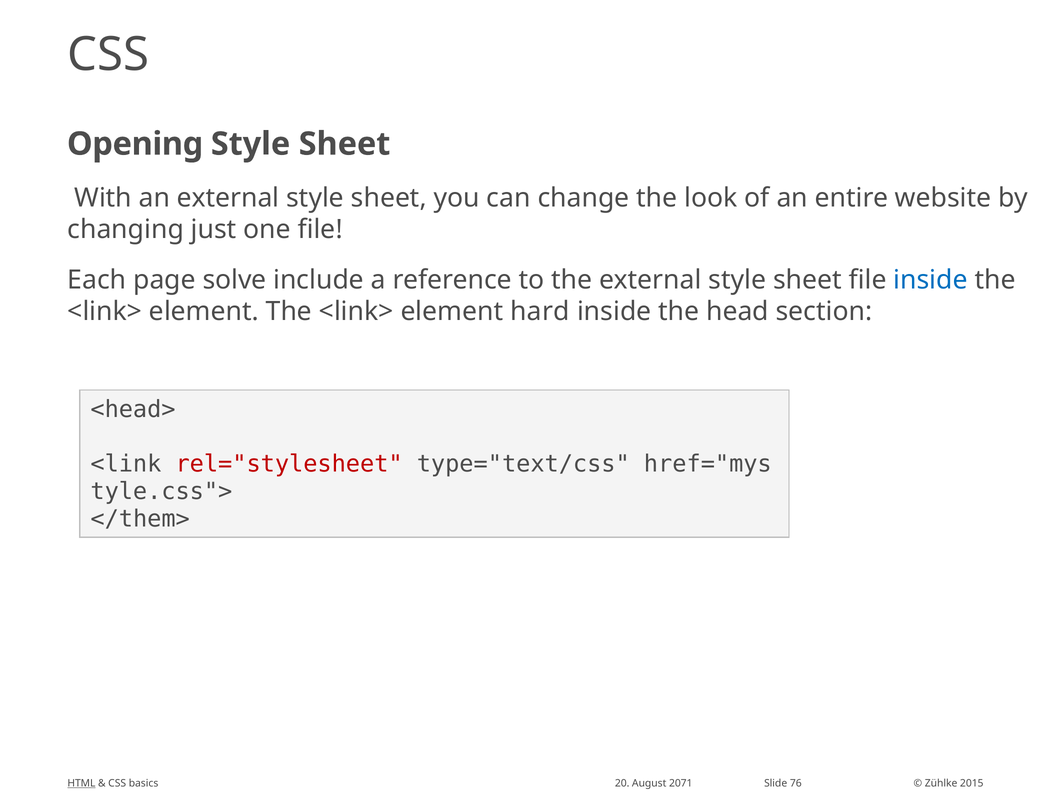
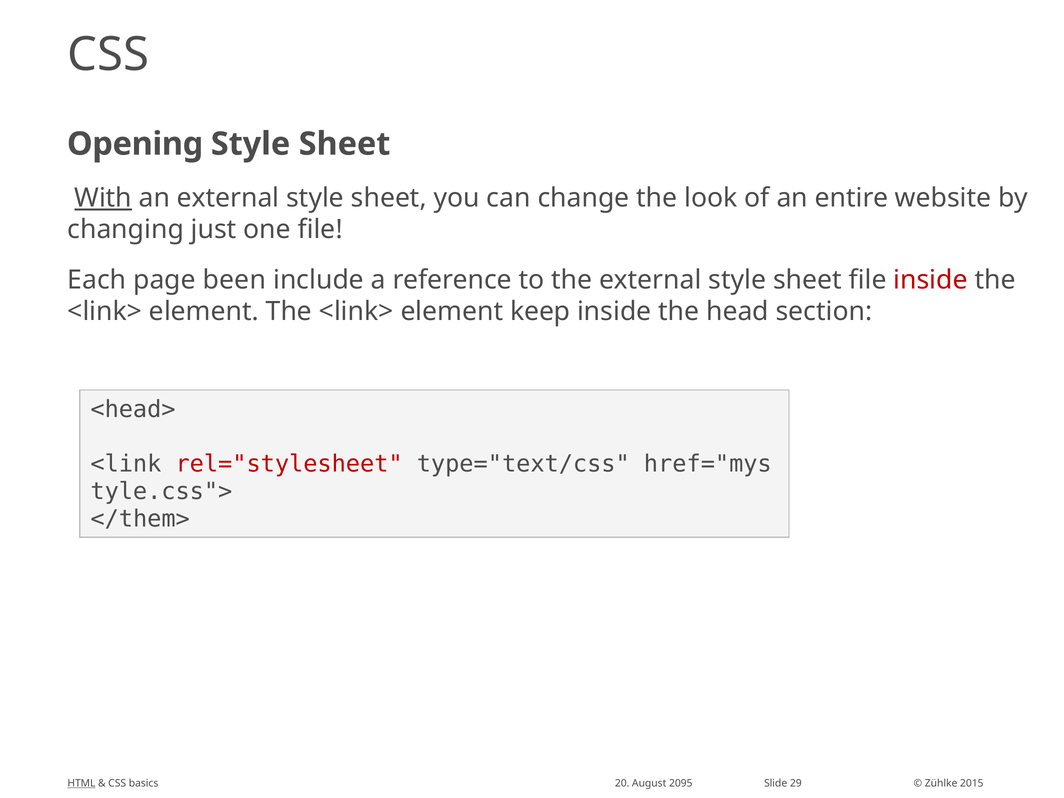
With underline: none -> present (103, 198)
solve: solve -> been (234, 280)
inside colour: blue -> red (931, 280)
hard: hard -> keep (540, 311)
2071: 2071 -> 2095 (681, 783)
76: 76 -> 29 (796, 783)
